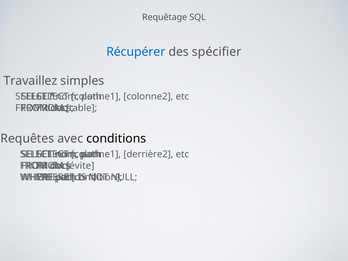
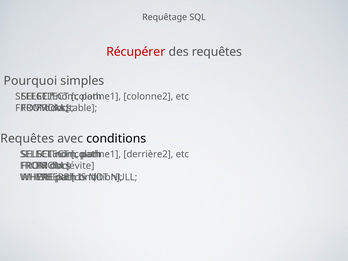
Récupérer colour: blue -> red (136, 52)
des spécifier: spécifier -> requêtes (217, 52)
Travaillez: Travaillez -> Pourquoi (30, 81)
